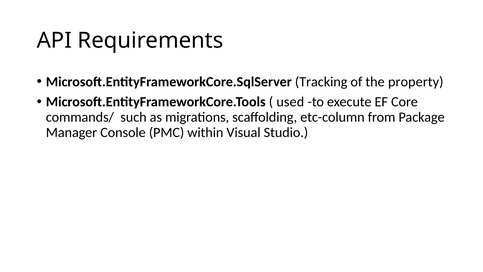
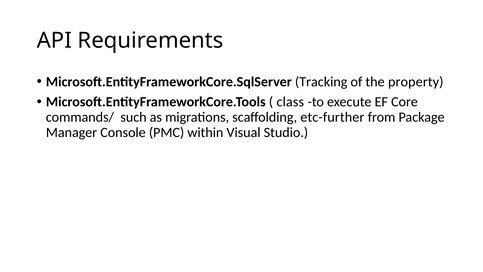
used: used -> class (290, 102)
etc-column: etc-column -> etc-further (332, 117)
